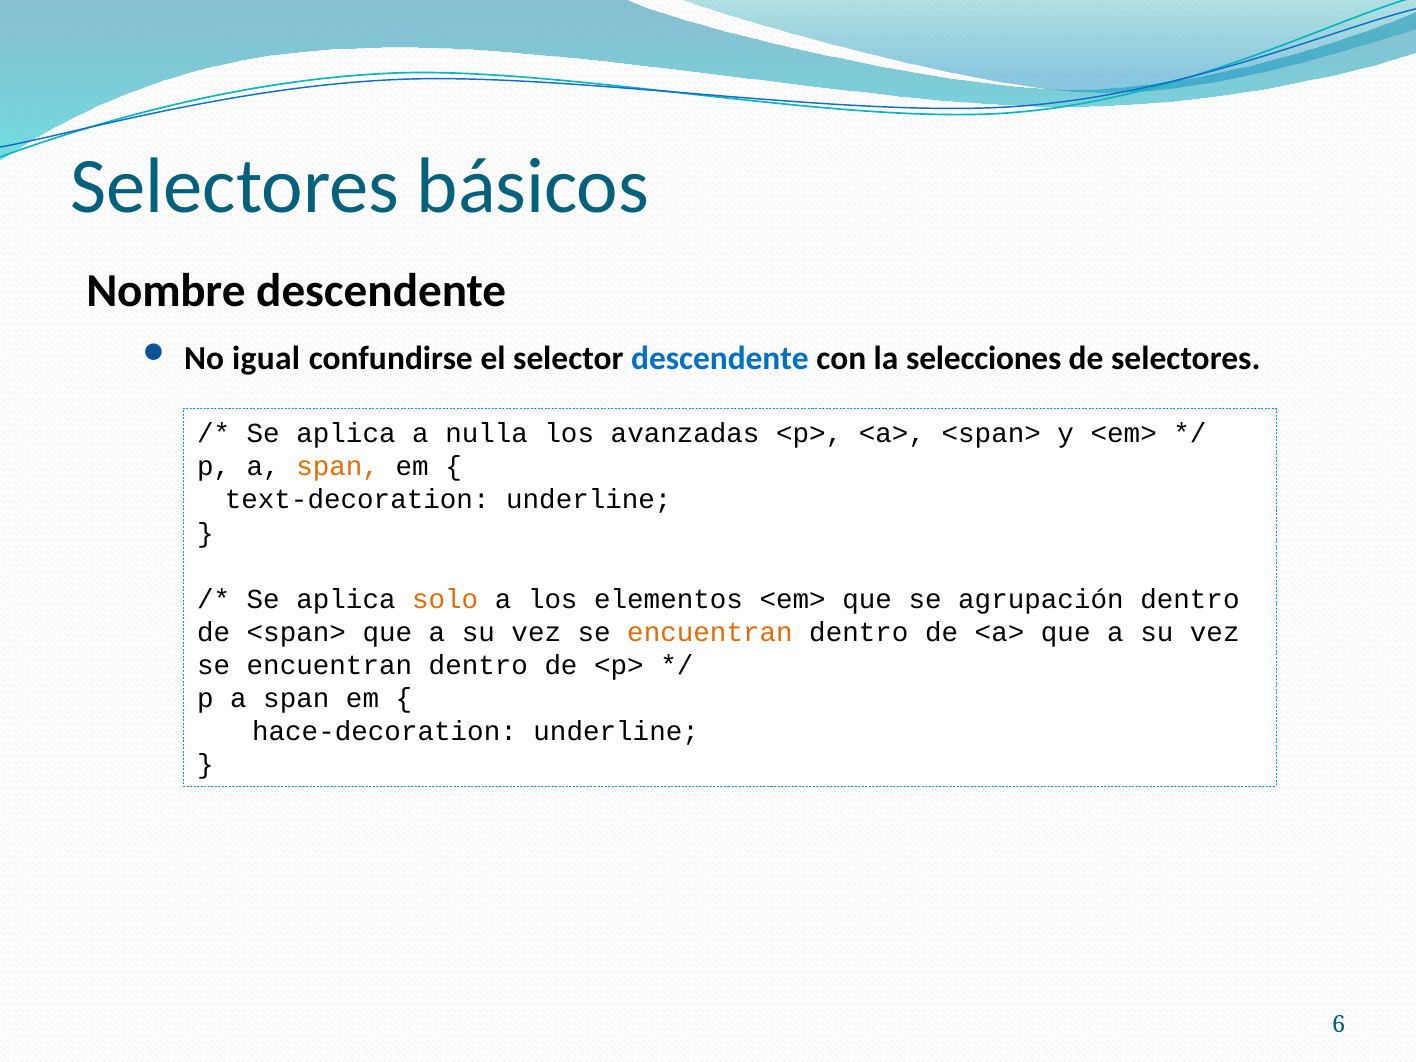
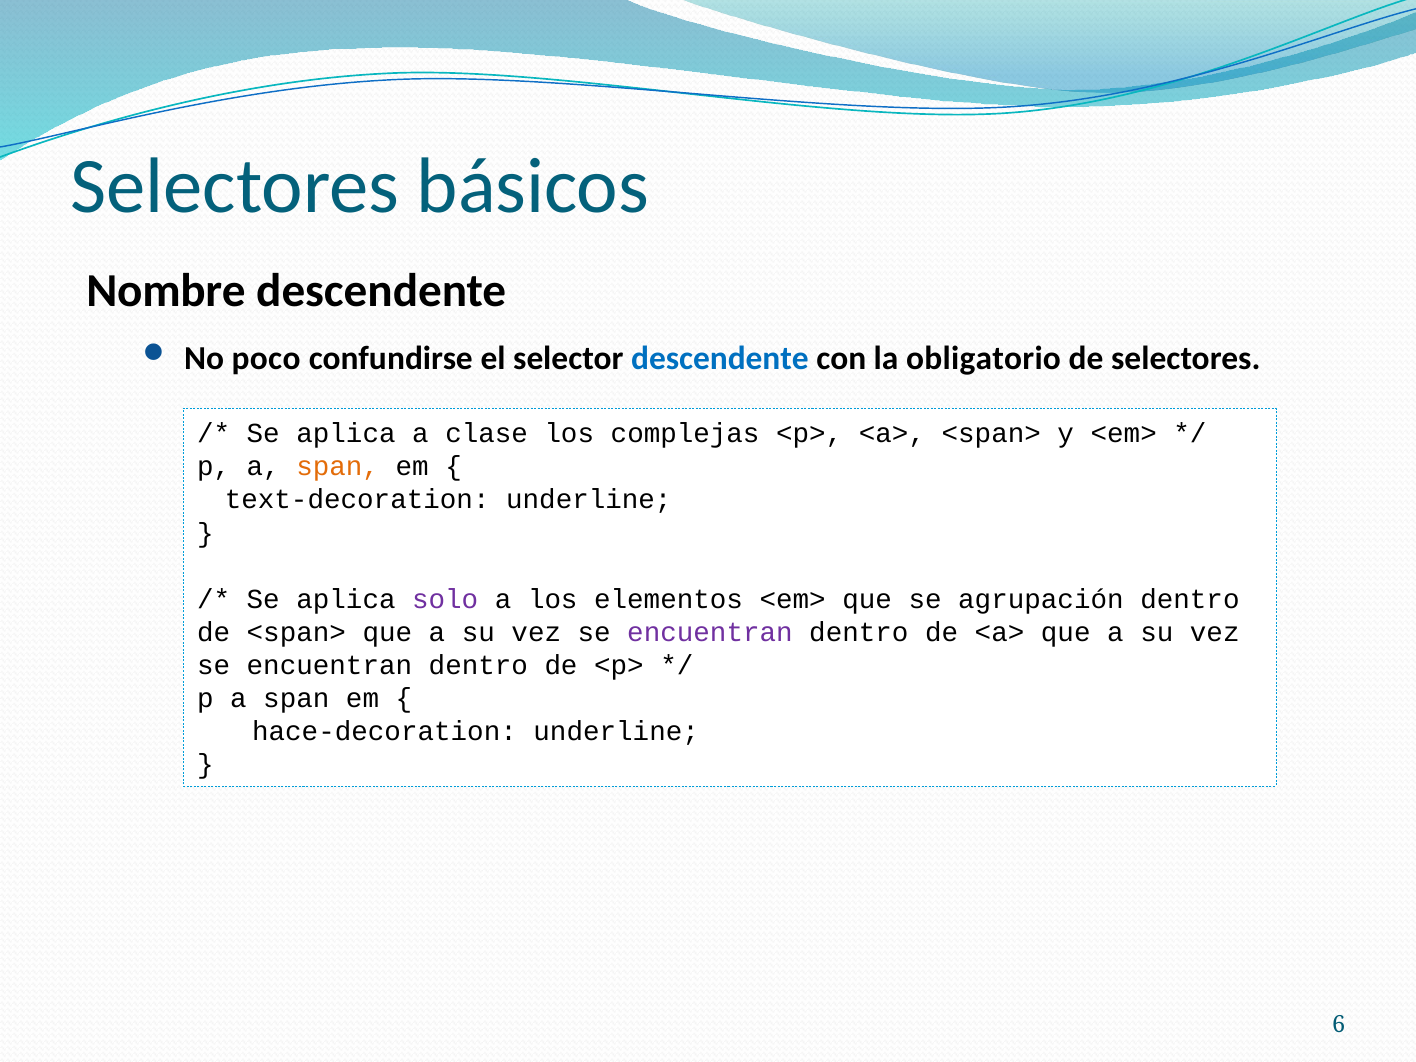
igual: igual -> poco (266, 358)
selecciones: selecciones -> obligatorio (984, 358)
nulla: nulla -> clase (487, 434)
avanzadas: avanzadas -> complejas (685, 434)
solo colour: orange -> purple (445, 599)
encuentran colour: orange -> purple (710, 632)
